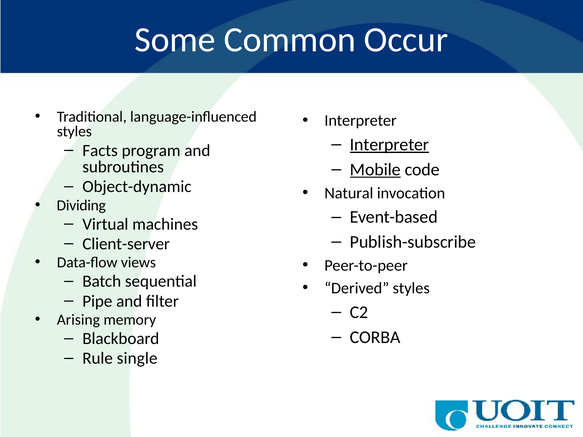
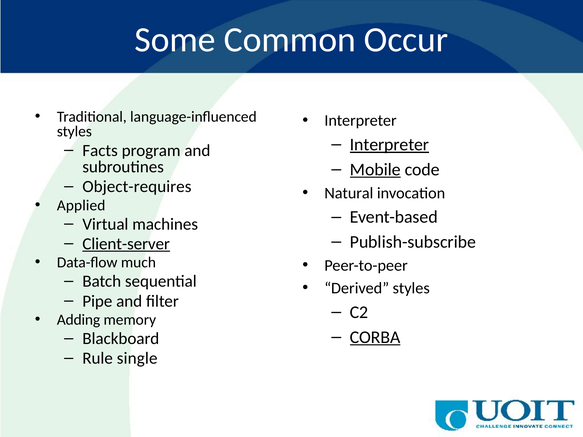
Object-dynamic: Object-dynamic -> Object-requires (137, 187)
Dividing: Dividing -> Applied (81, 205)
Client-server underline: none -> present (126, 244)
views: views -> much (138, 263)
Arising: Arising -> Adding (79, 320)
CORBA underline: none -> present (375, 337)
